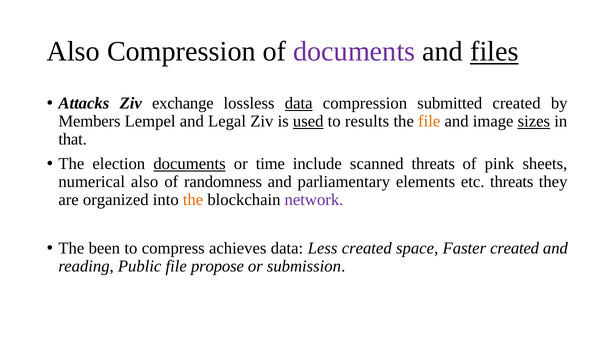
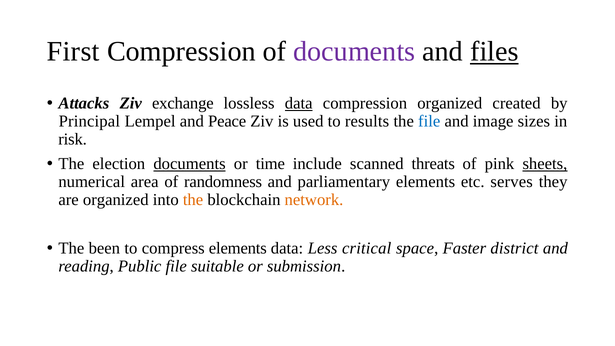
Also: Also -> First (73, 52)
compression submitted: submitted -> organized (450, 103)
Members: Members -> Principal (89, 121)
Legal: Legal -> Peace (227, 121)
used underline: present -> none (308, 121)
file colour: orange -> blue (429, 121)
sizes underline: present -> none (534, 121)
that: that -> risk (73, 139)
sheets underline: none -> present (545, 164)
numerical also: also -> area (145, 182)
etc threats: threats -> serves (512, 182)
network colour: purple -> orange (314, 200)
compress achieves: achieves -> elements (238, 248)
Less created: created -> critical (367, 248)
Faster created: created -> district (514, 248)
propose: propose -> suitable (217, 266)
